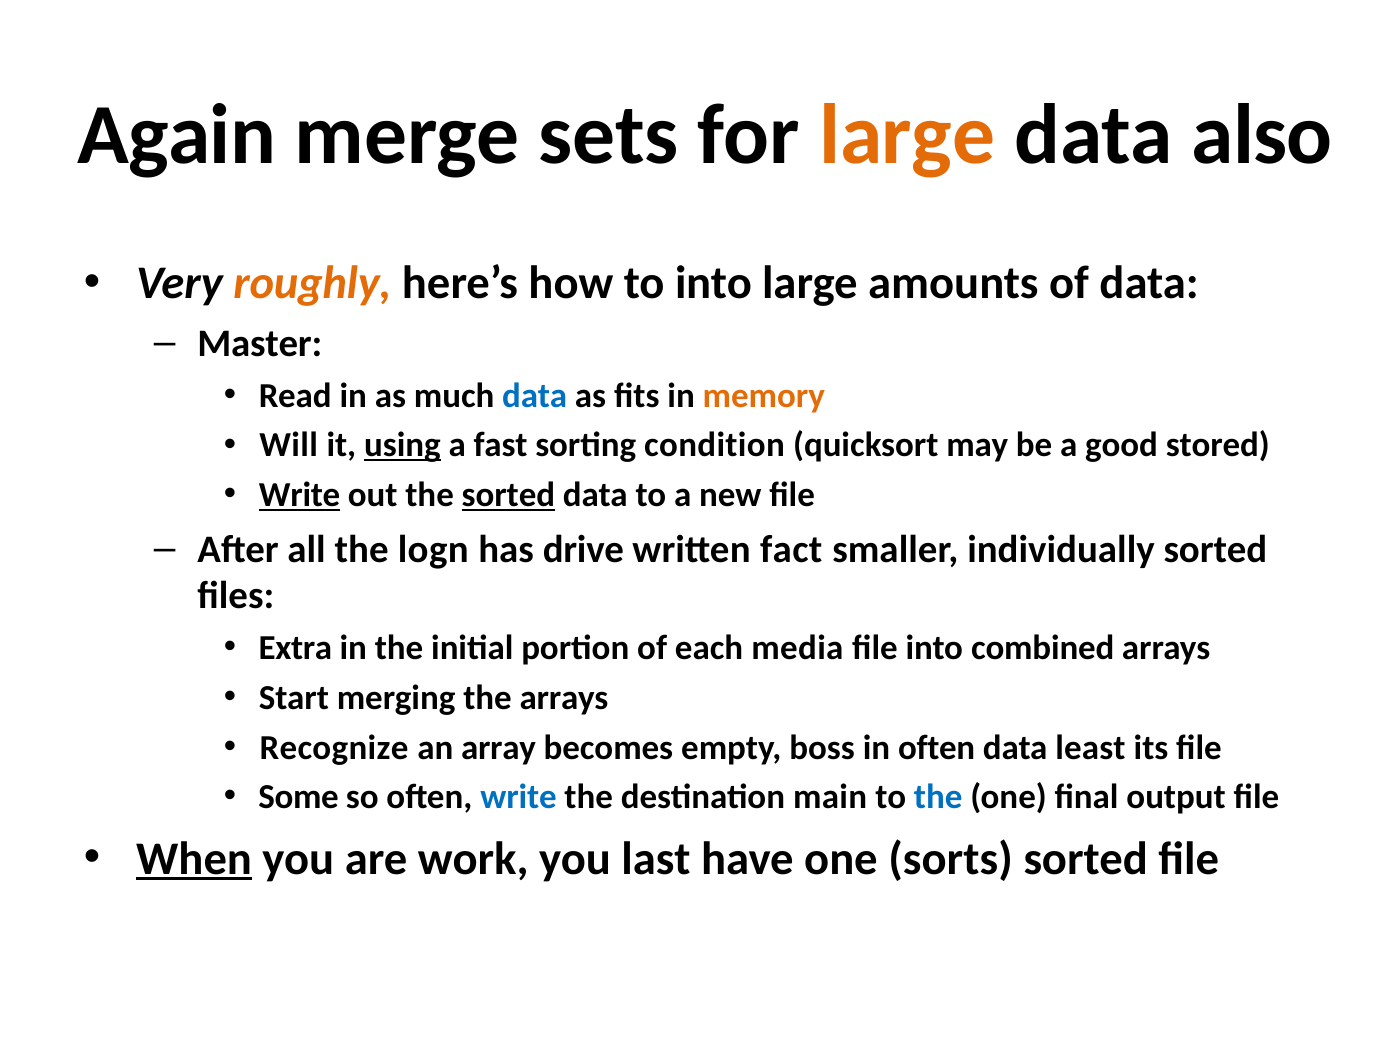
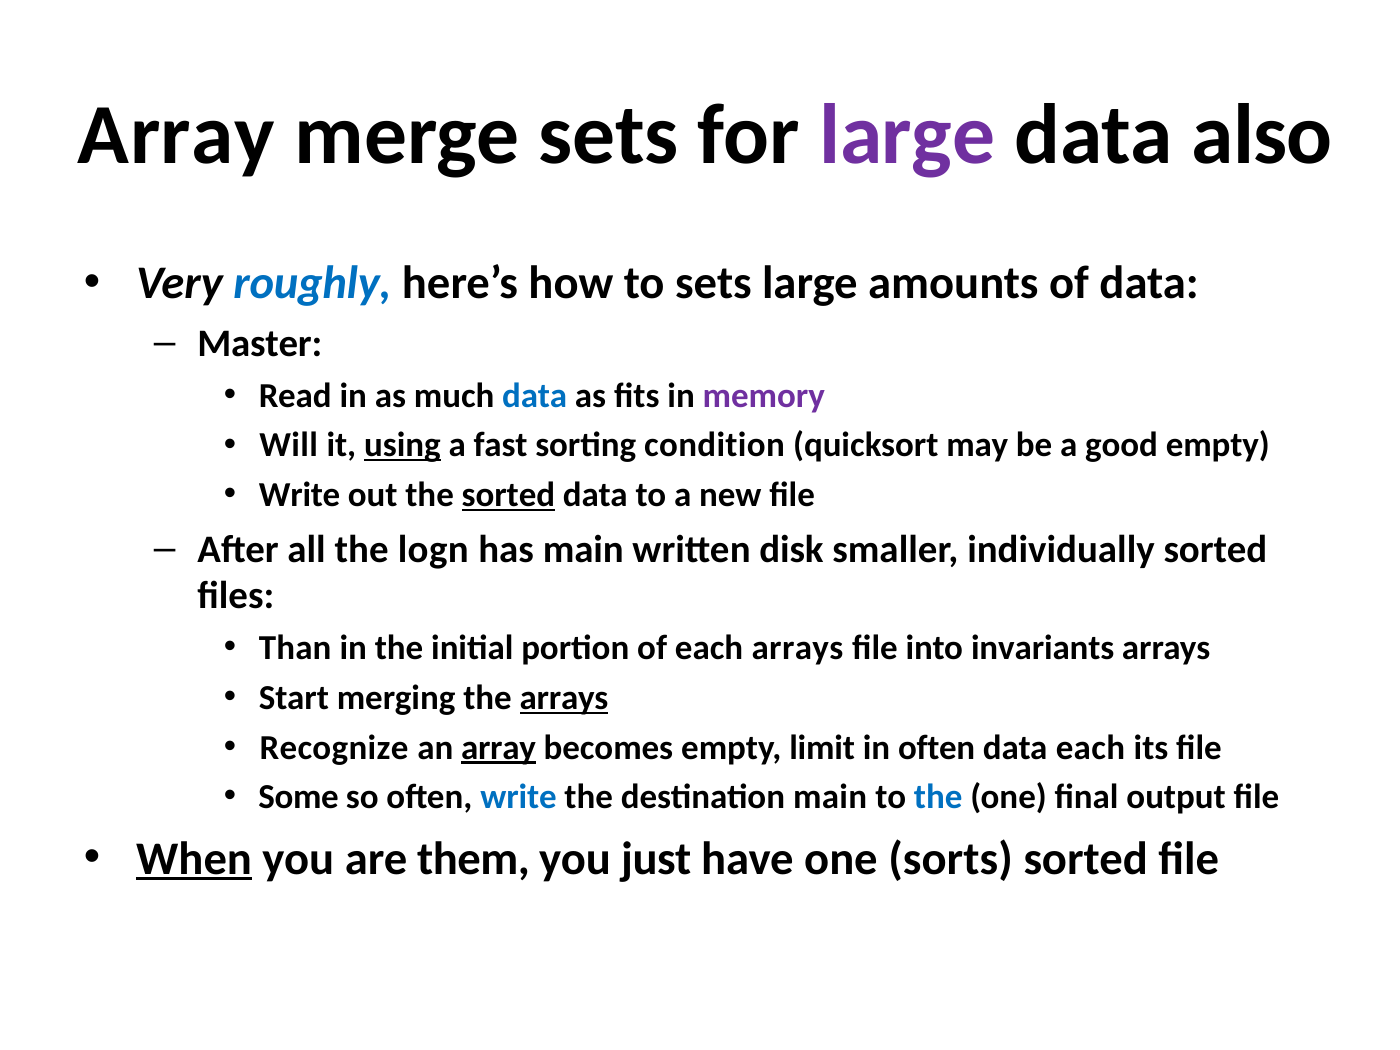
Again: Again -> Array (176, 136)
large colour: orange -> purple (907, 136)
roughly colour: orange -> blue (312, 283)
to into: into -> sets (713, 283)
memory colour: orange -> purple (764, 396)
good stored: stored -> empty (1218, 445)
Write underline: present -> none (300, 495)
has drive: drive -> main (583, 549)
fact: fact -> disk (791, 549)
Extra: Extra -> Than (295, 648)
each media: media -> arrays (797, 648)
combined: combined -> invariants (1043, 648)
arrays underline: none -> present (564, 698)
array underline: none -> present (498, 747)
boss: boss -> limit (822, 747)
data least: least -> each (1090, 747)
work: work -> them (473, 859)
last: last -> just (656, 859)
